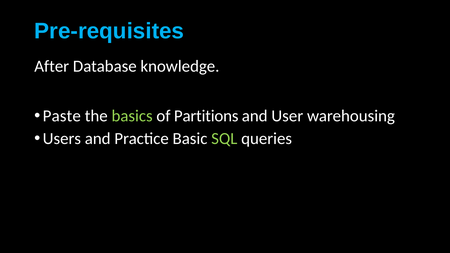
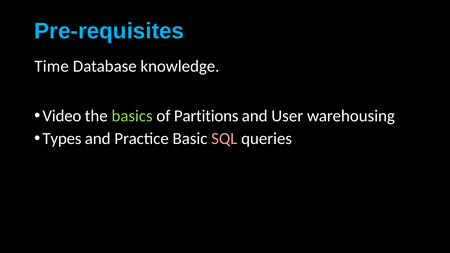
After: After -> Time (52, 66)
Paste: Paste -> Video (62, 116)
Users: Users -> Types (62, 139)
SQL colour: light green -> pink (224, 139)
